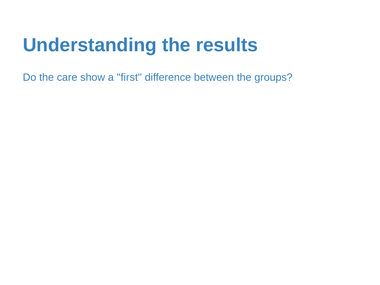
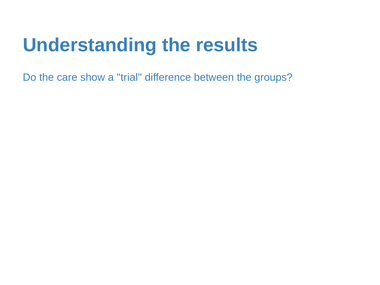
first: first -> trial (129, 77)
